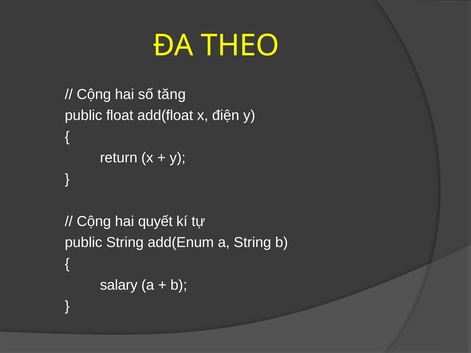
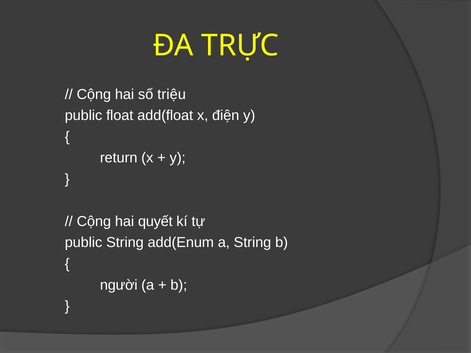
THEO: THEO -> TRỰC (240, 46)
tăng: tăng -> triệu (172, 94)
salary: salary -> người (119, 285)
